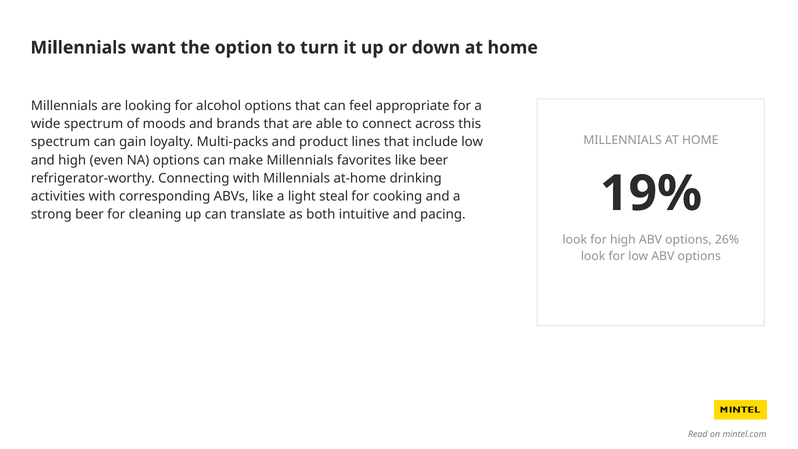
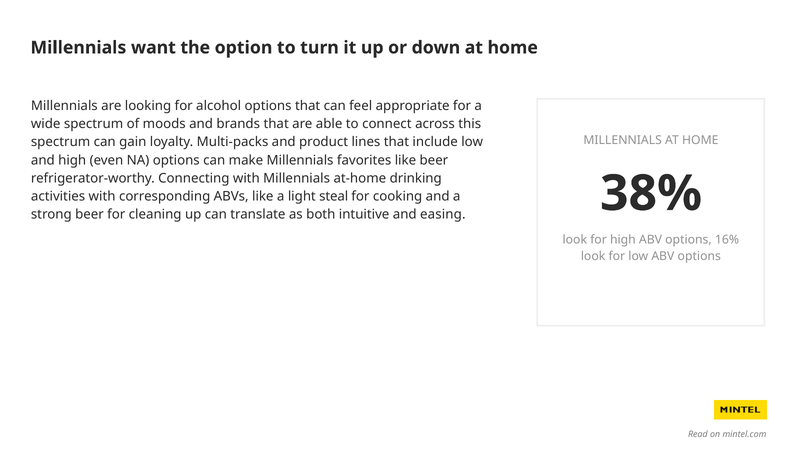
19%: 19% -> 38% (651, 193)
pacing: pacing -> easing (443, 214)
26%: 26% -> 16% (727, 240)
